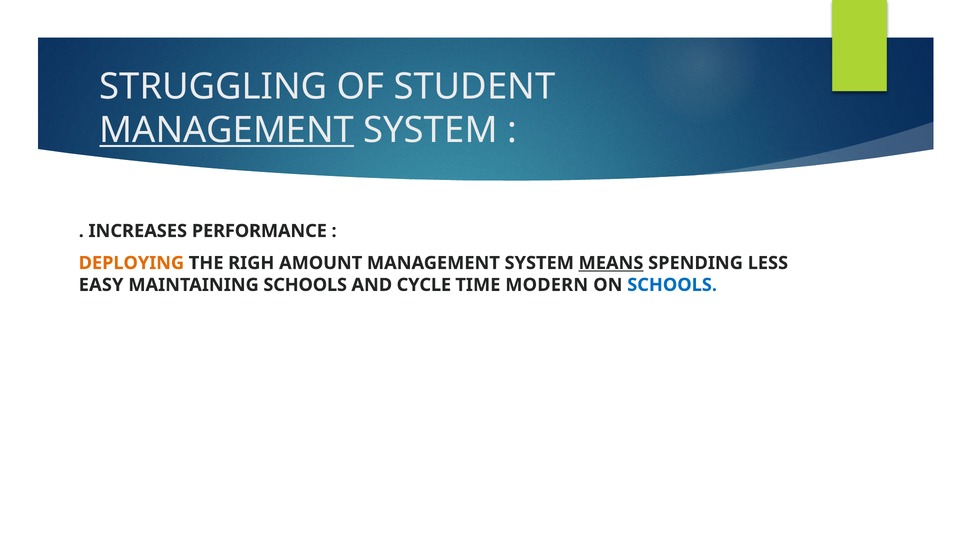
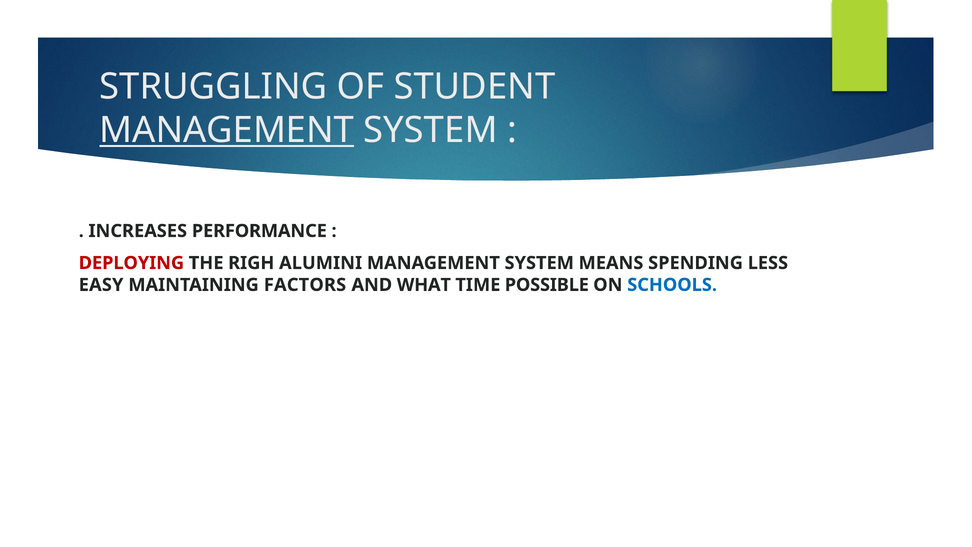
DEPLOYING colour: orange -> red (131, 263)
AMOUNT: AMOUNT -> ALUMINI (321, 263)
MEANS underline: present -> none (611, 263)
MAINTAINING SCHOOLS: SCHOOLS -> FACTORS (305, 285)
CYCLE: CYCLE -> WHAT (424, 285)
MODERN: MODERN -> POSSIBLE (547, 285)
